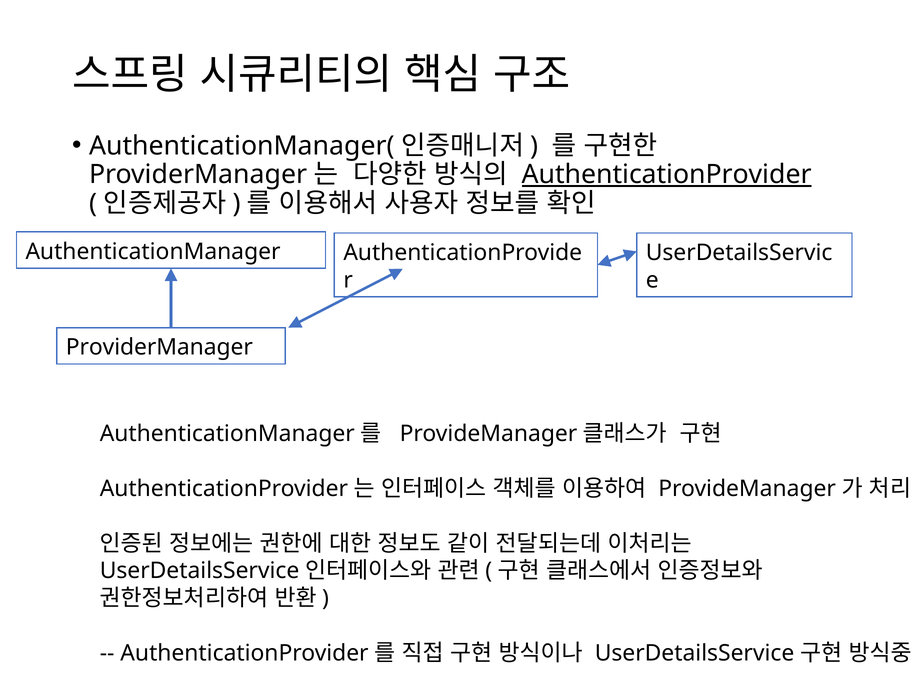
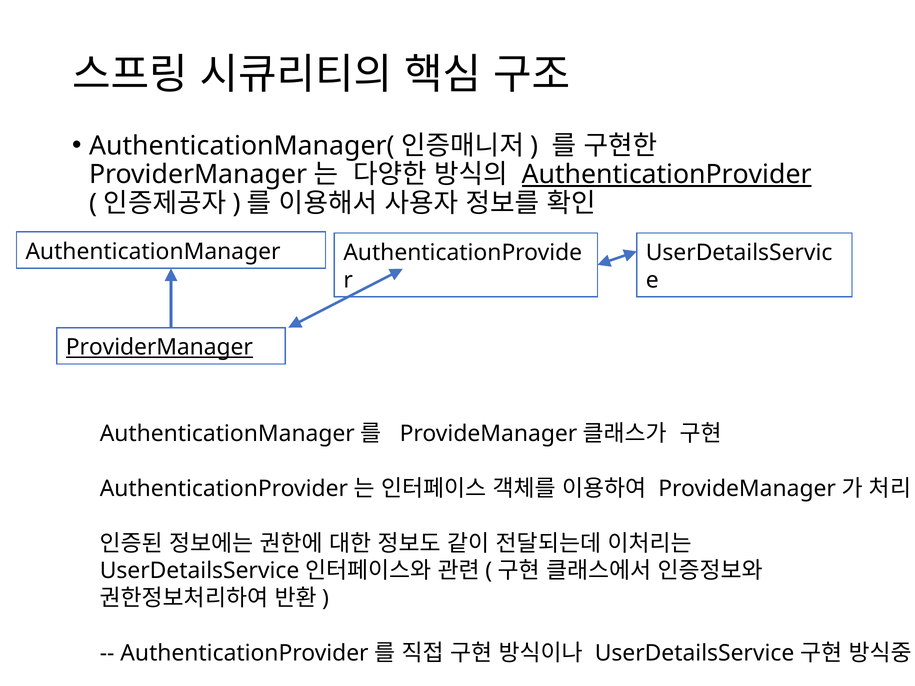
ProviderManager underline: none -> present (159, 348)
